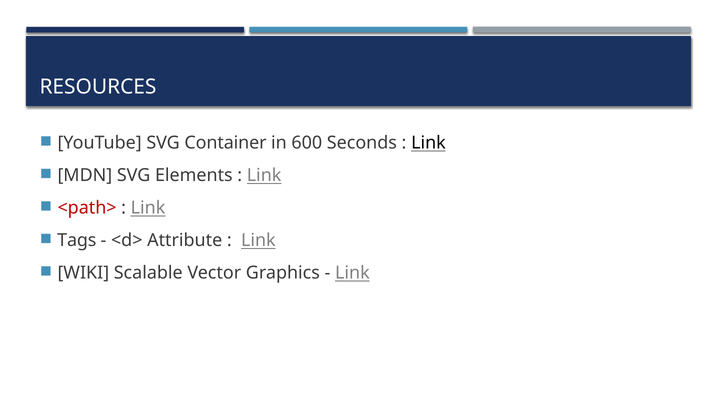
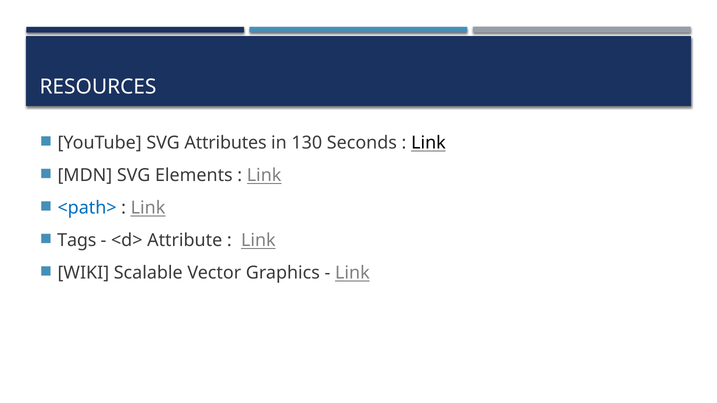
Container: Container -> Attributes (226, 143)
600: 600 -> 130 (307, 143)
<path> colour: red -> blue (87, 208)
